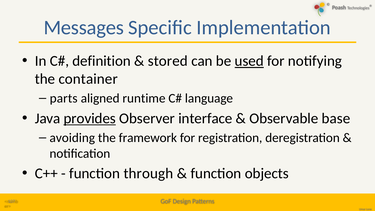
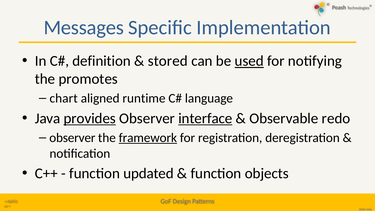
container: container -> promotes (88, 79)
parts: parts -> chart (64, 98)
interface underline: none -> present (205, 118)
base: base -> redo (336, 118)
avoiding: avoiding -> observer (72, 138)
framework underline: none -> present (148, 138)
through: through -> updated (149, 173)
